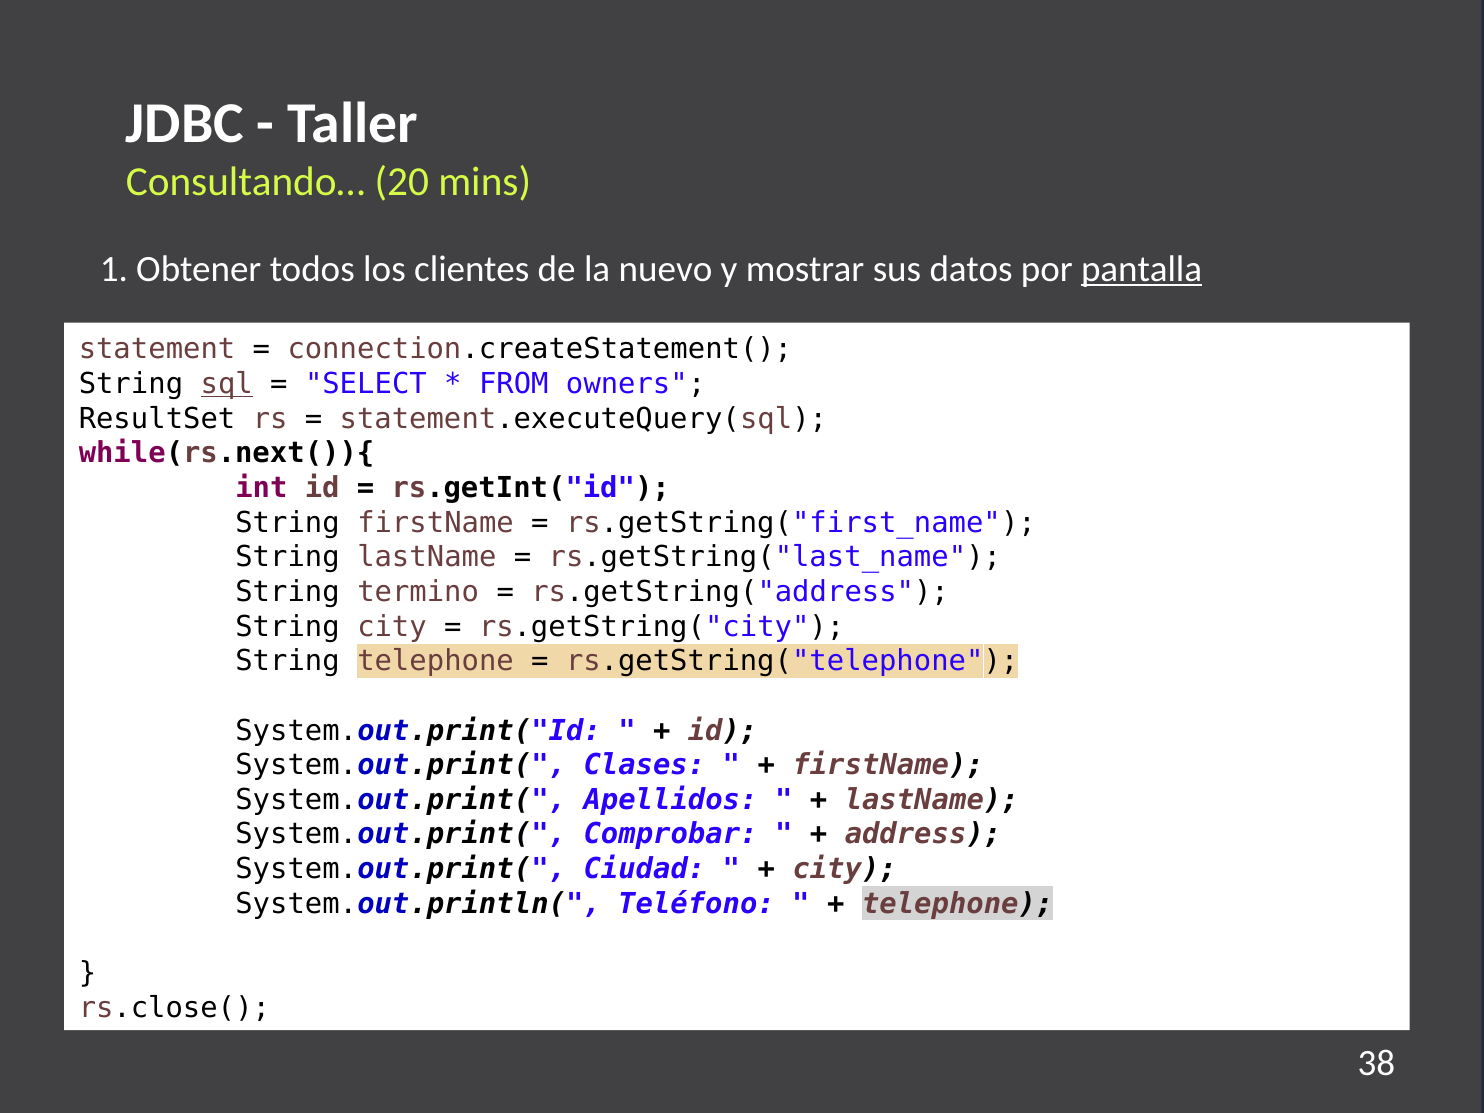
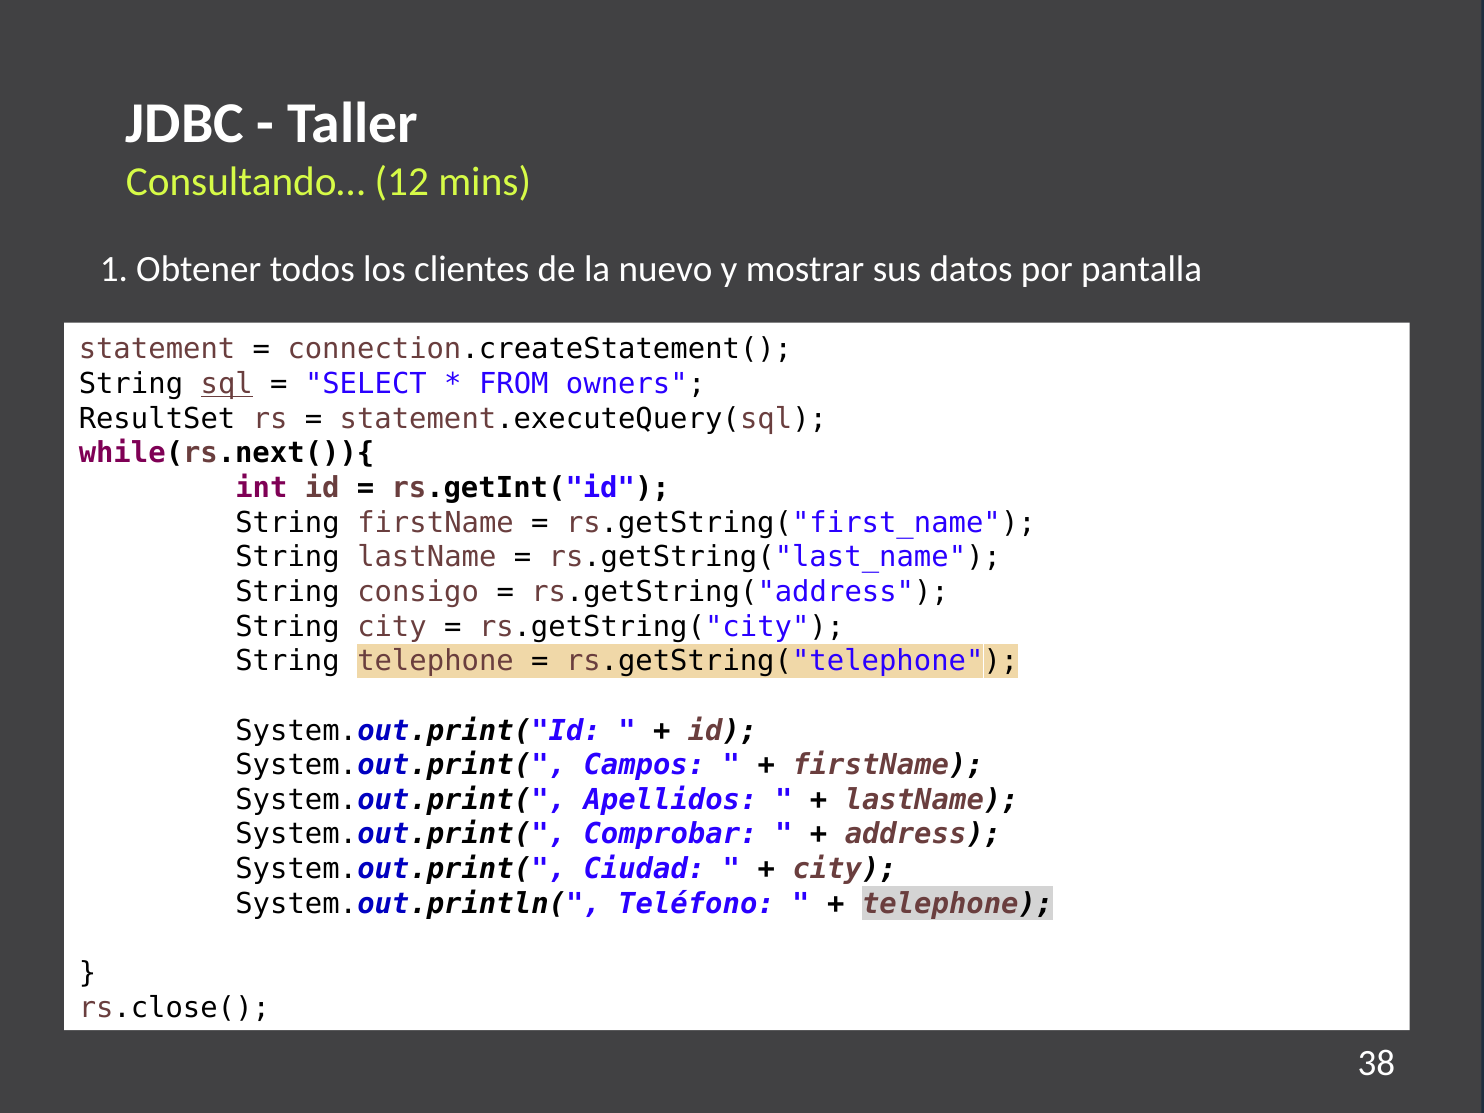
20: 20 -> 12 (402, 182)
pantalla underline: present -> none (1142, 269)
termino: termino -> consigo (418, 592)
Clases: Clases -> Campos (644, 765)
